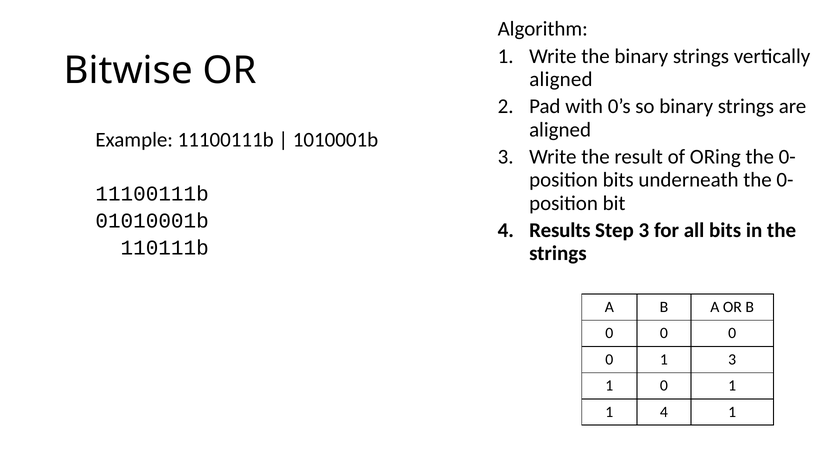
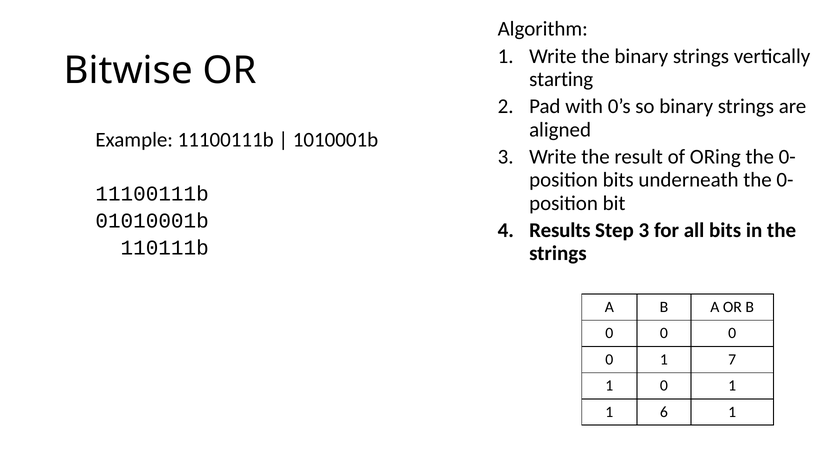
aligned: aligned -> starting (561, 79)
1 3: 3 -> 7 (732, 359)
1 4: 4 -> 6 (664, 412)
